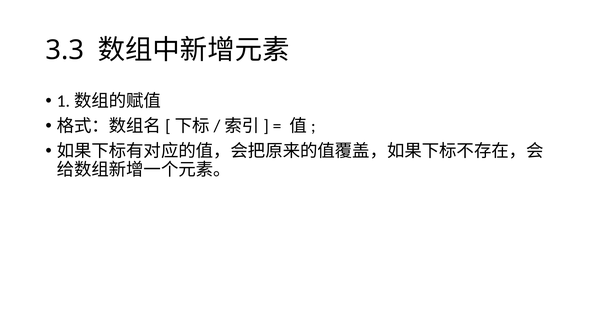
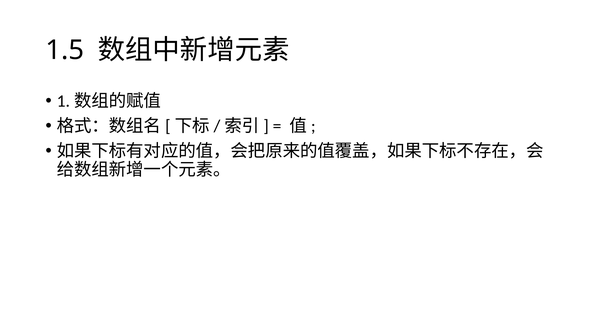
3.3: 3.3 -> 1.5 (65, 50)
